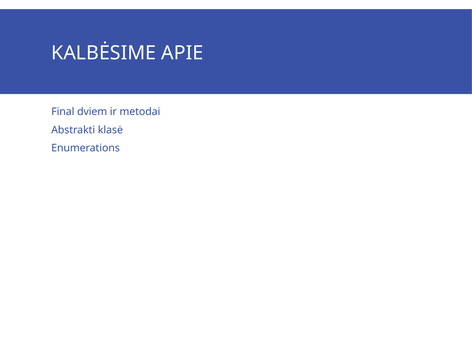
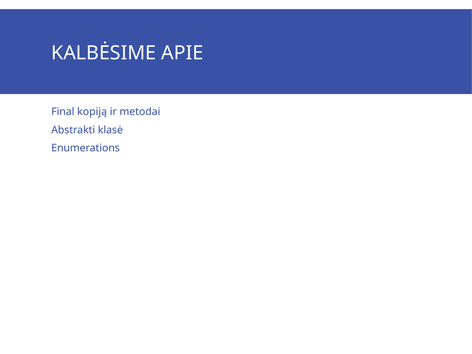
dviem: dviem -> kopiją (92, 112)
